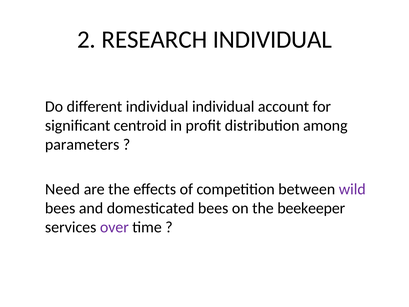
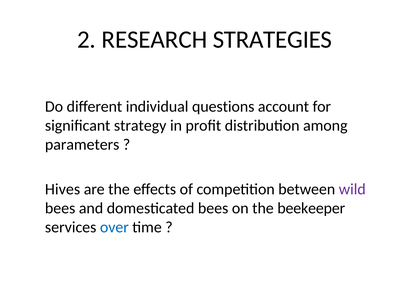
RESEARCH INDIVIDUAL: INDIVIDUAL -> STRATEGIES (272, 40)
individual individual: individual -> questions (223, 106)
centroid: centroid -> strategy (140, 126)
Need: Need -> Hives (63, 189)
over colour: purple -> blue (114, 227)
